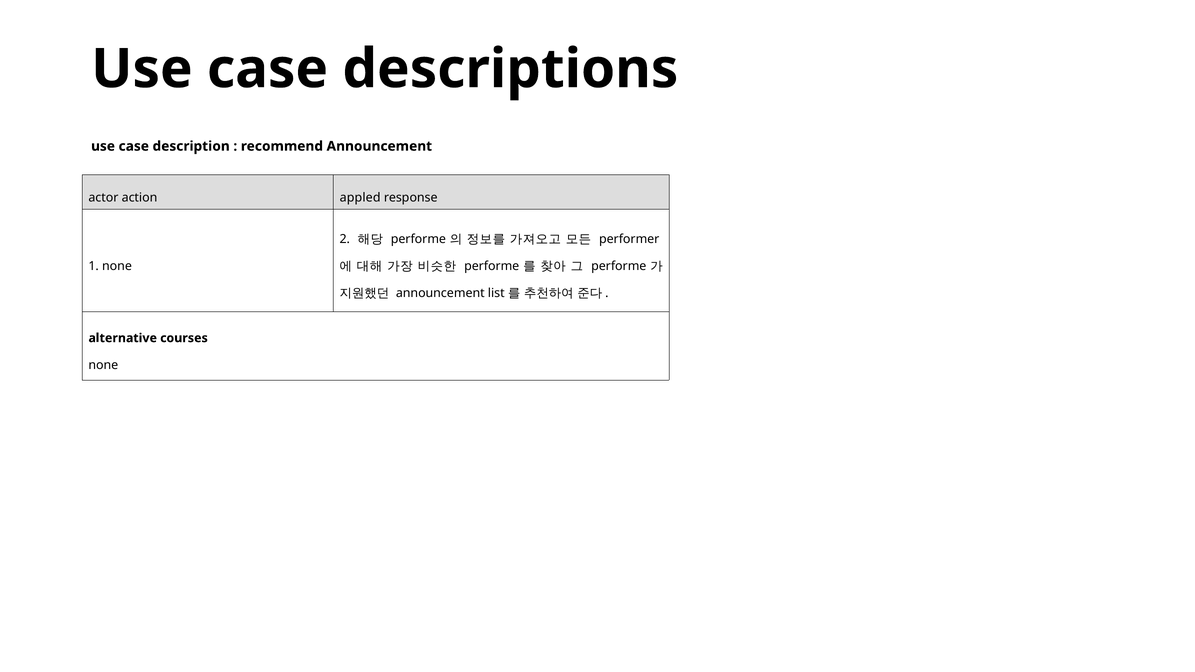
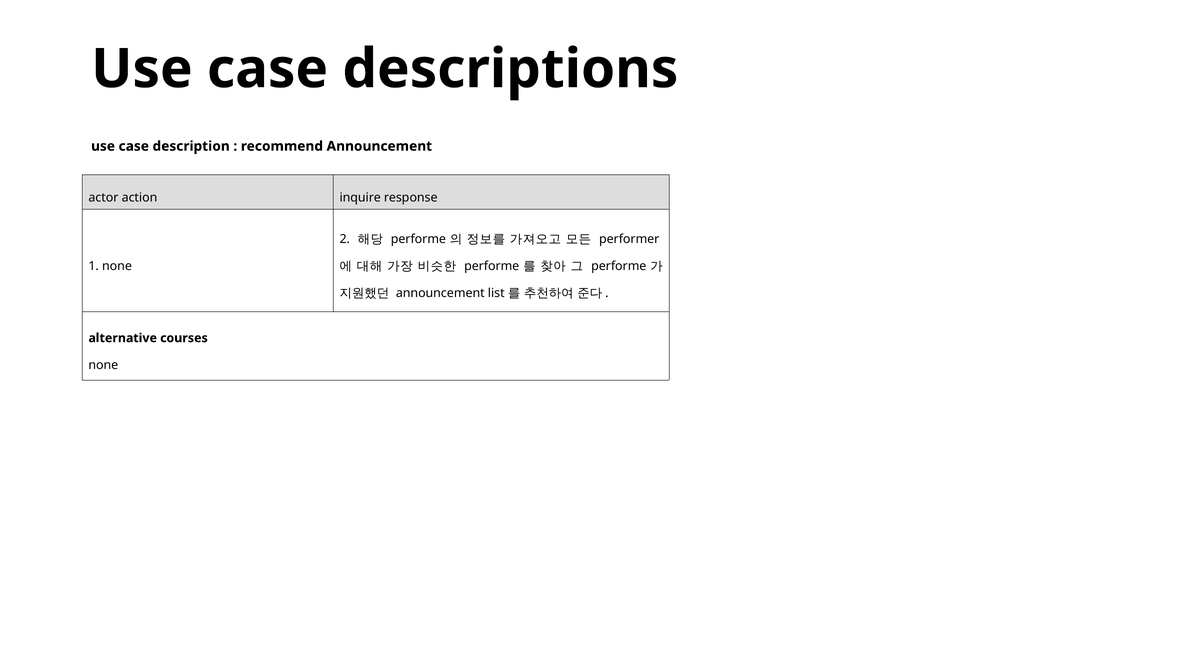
appled: appled -> inquire (360, 198)
